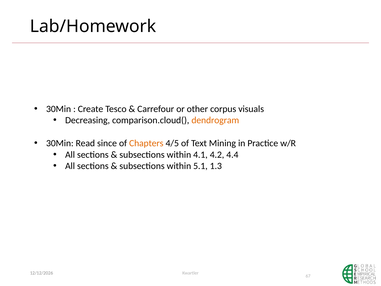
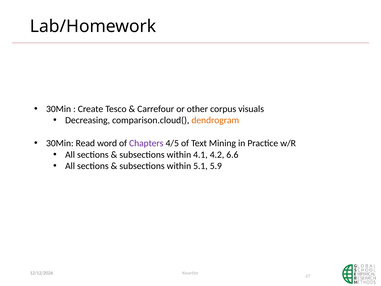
since: since -> word (107, 143)
Chapters colour: orange -> purple (146, 143)
4.4: 4.4 -> 6.6 (232, 155)
1.3: 1.3 -> 5.9 (216, 166)
